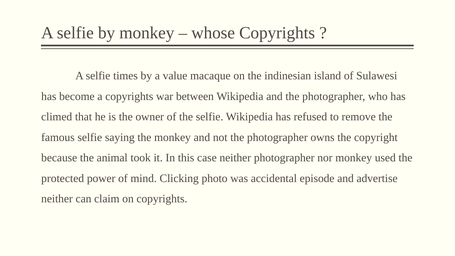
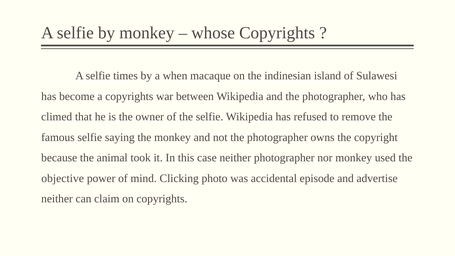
value: value -> when (175, 76)
protected: protected -> objective (63, 178)
